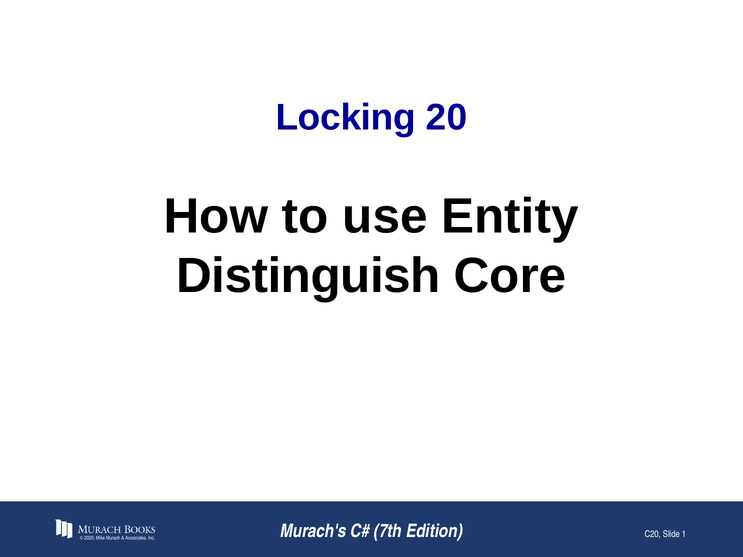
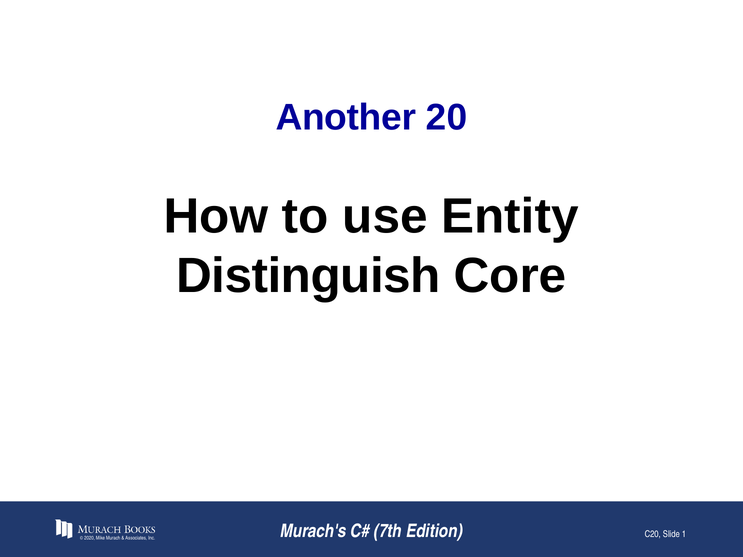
Locking: Locking -> Another (346, 118)
